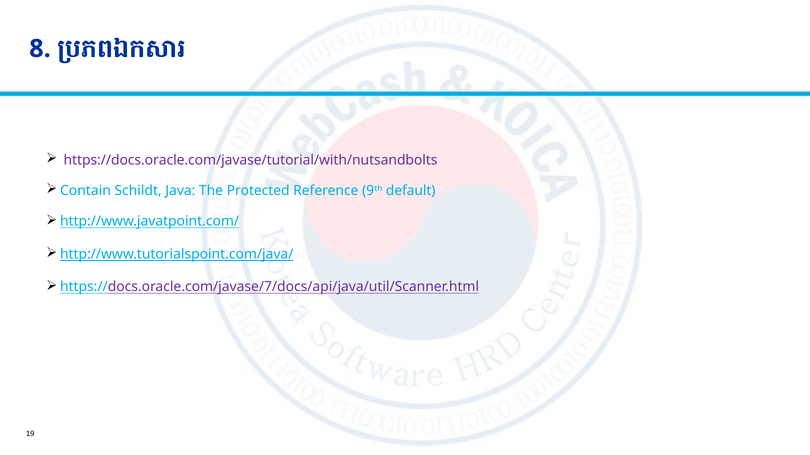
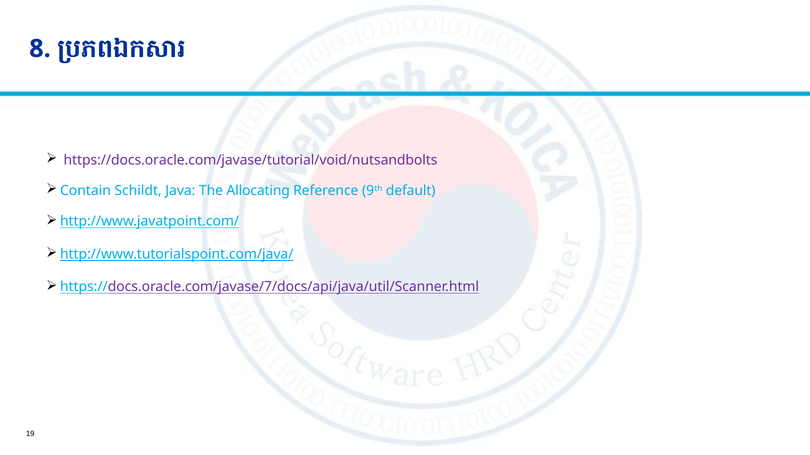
https://docs.oracle.com/javase/tutorial/with/nutsandbolts: https://docs.oracle.com/javase/tutorial/with/nutsandbolts -> https://docs.oracle.com/javase/tutorial/void/nutsandbolts (251, 161)
Protected: Protected -> Allocating (258, 191)
